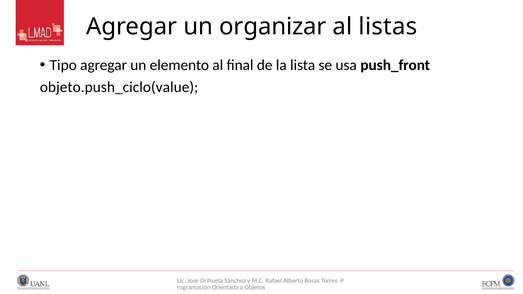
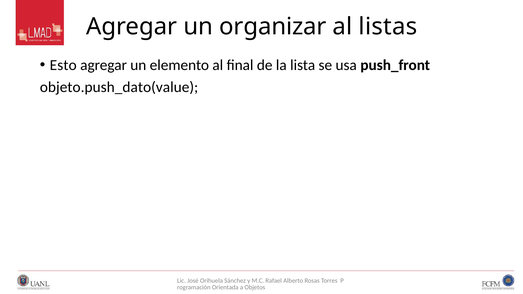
Tipo: Tipo -> Esto (63, 65)
objeto.push_ciclo(value: objeto.push_ciclo(value -> objeto.push_dato(value (119, 87)
